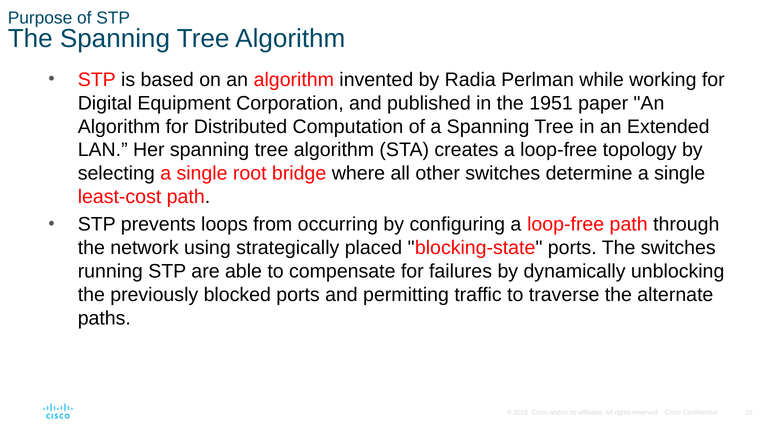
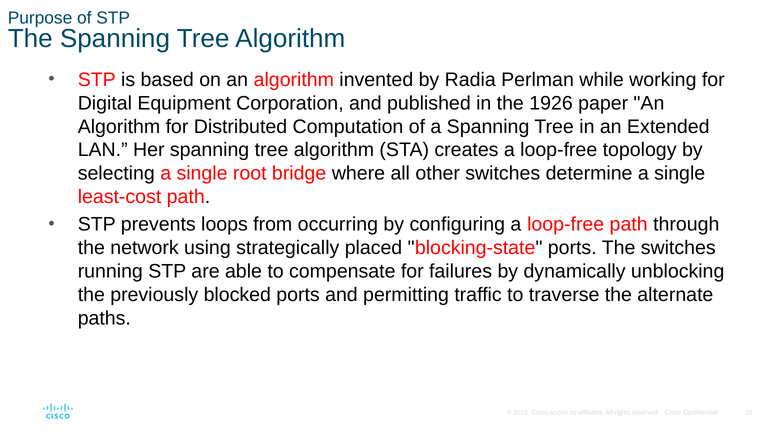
1951: 1951 -> 1926 (551, 103)
